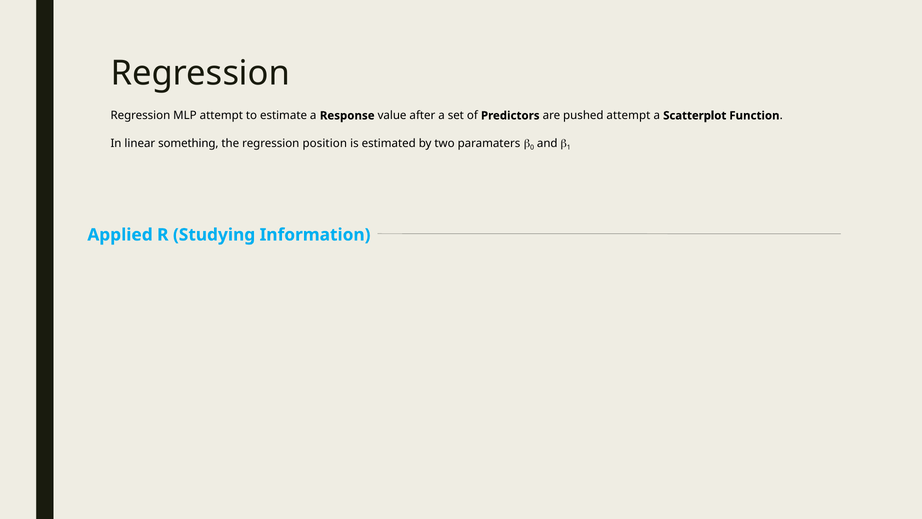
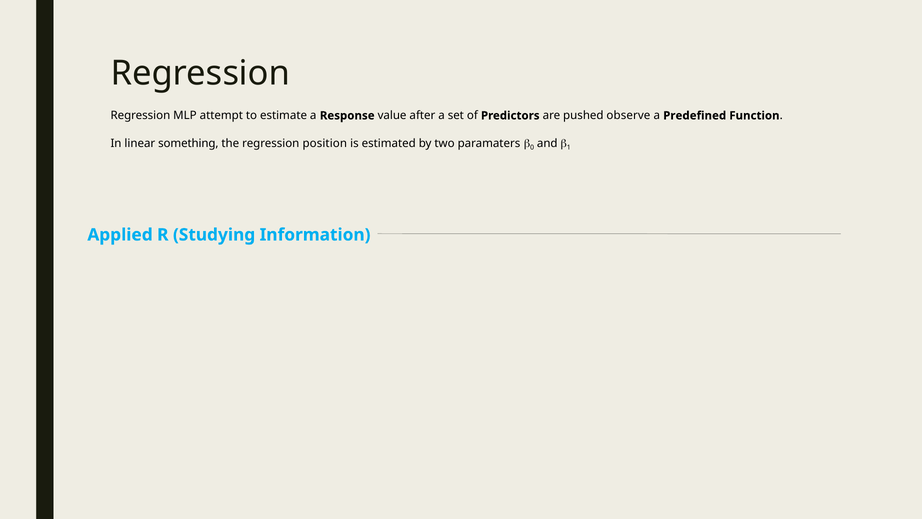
pushed attempt: attempt -> observe (628, 116)
Scatterplot: Scatterplot -> Predefined (695, 116)
